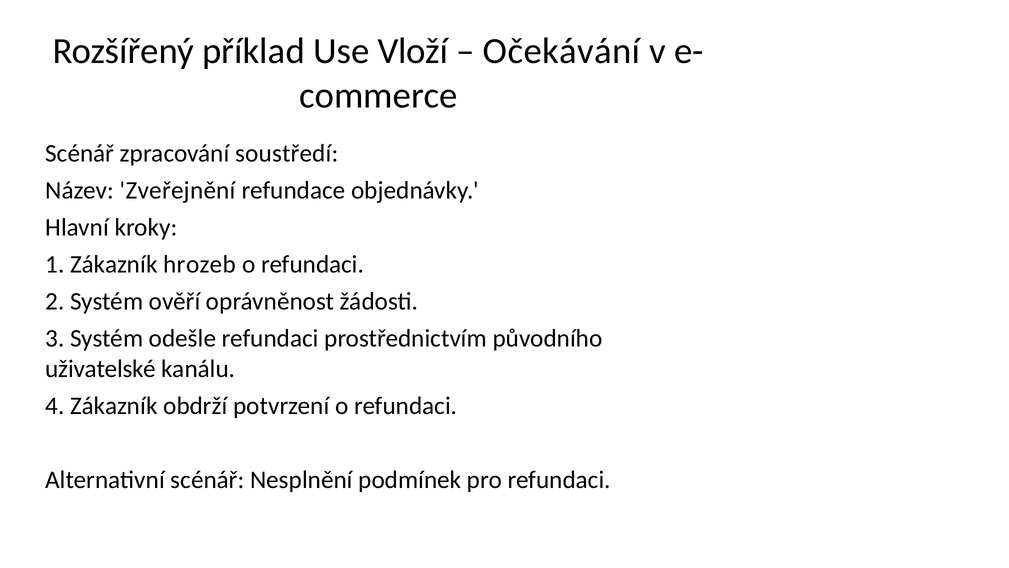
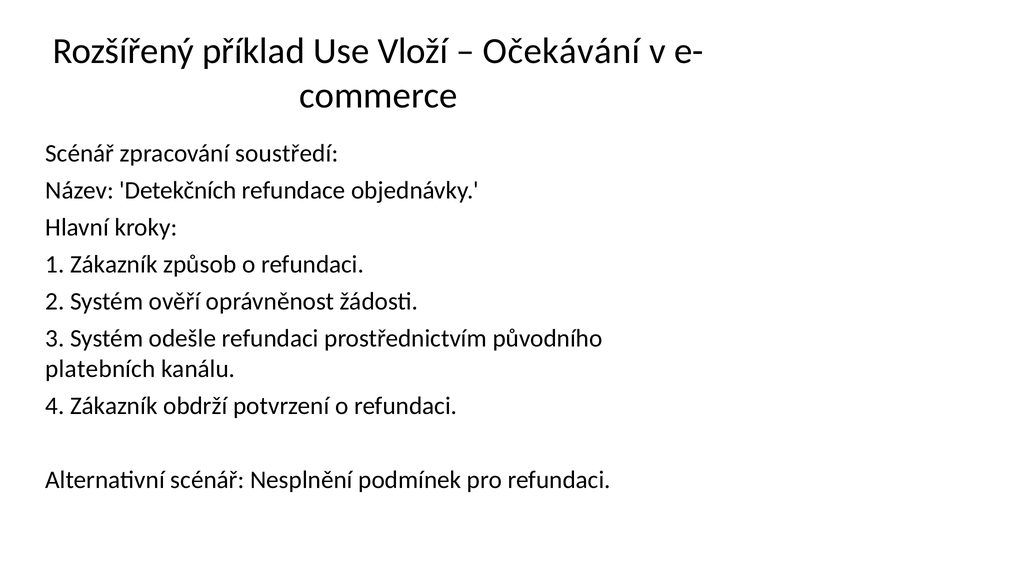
Zveřejnění: Zveřejnění -> Detekčních (178, 190)
hrozeb: hrozeb -> způsob (200, 264)
uživatelské: uživatelské -> platebních (101, 369)
